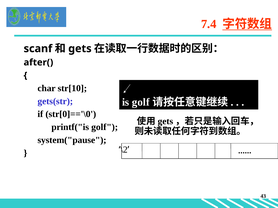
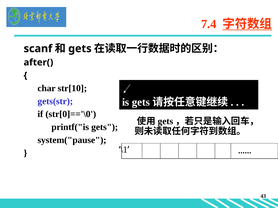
is golf: golf -> gets (141, 102)
printf("is golf: golf -> gets (105, 127)
\2: \2 -> \1 (124, 150)
